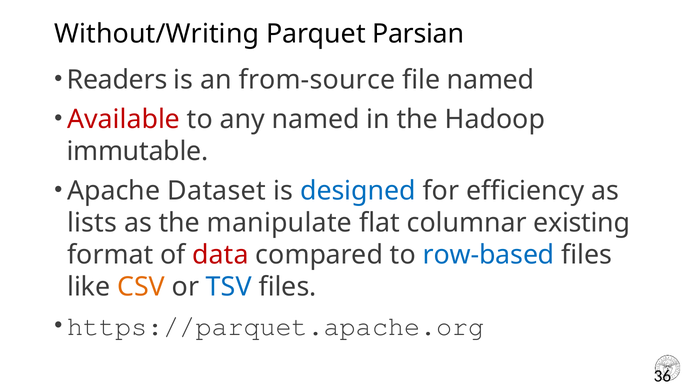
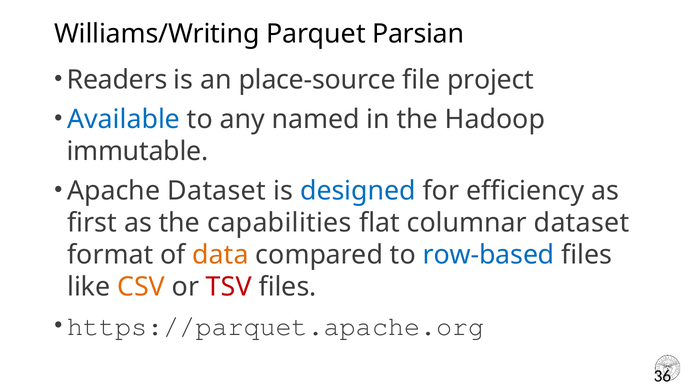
Without/Writing: Without/Writing -> Williams/Writing (157, 34)
from-source: from-source -> place-source (317, 80)
file named: named -> project (491, 80)
Available colour: red -> blue (124, 119)
lists: lists -> first (92, 223)
manipulate: manipulate -> capabilities (279, 223)
columnar existing: existing -> dataset (582, 223)
data colour: red -> orange (221, 255)
TSV colour: blue -> red (229, 287)
